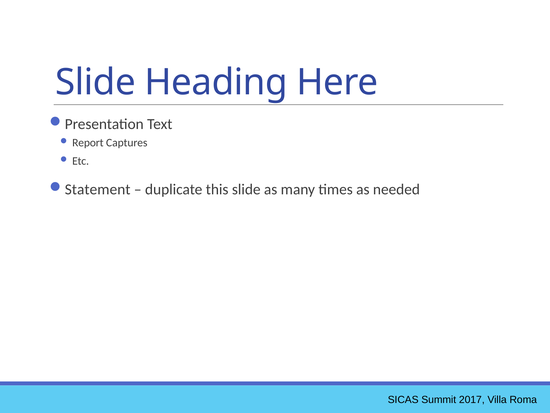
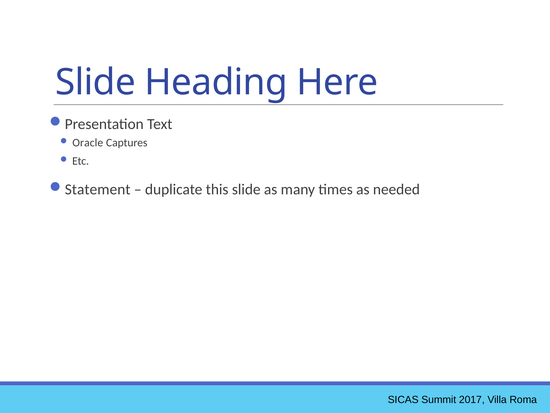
Report: Report -> Oracle (88, 143)
